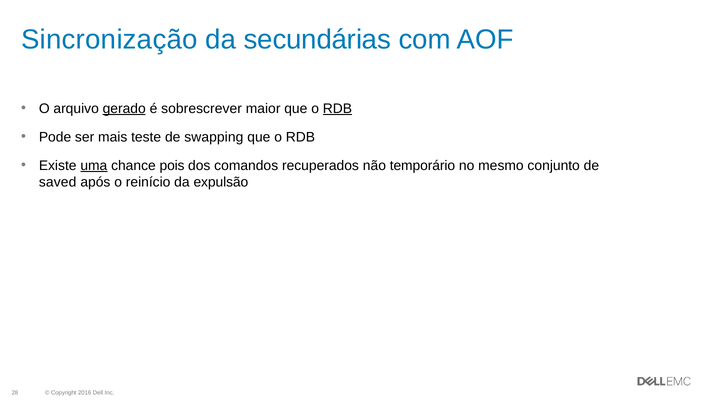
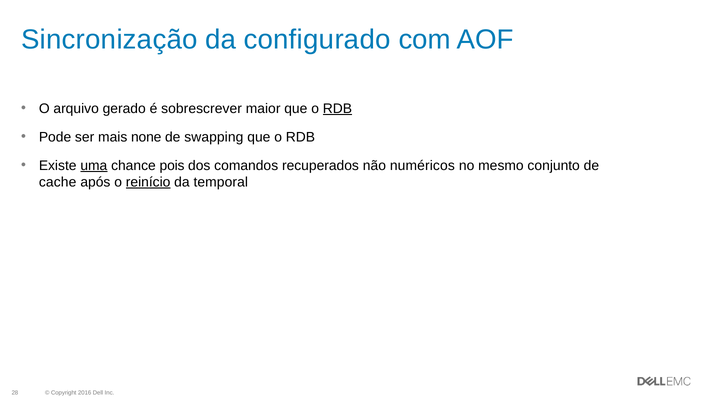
secundárias: secundárias -> configurado (317, 39)
gerado underline: present -> none (124, 109)
teste: teste -> none (146, 137)
temporário: temporário -> numéricos (422, 166)
saved: saved -> cache (58, 182)
reinício underline: none -> present (148, 182)
expulsão: expulsão -> temporal (221, 182)
